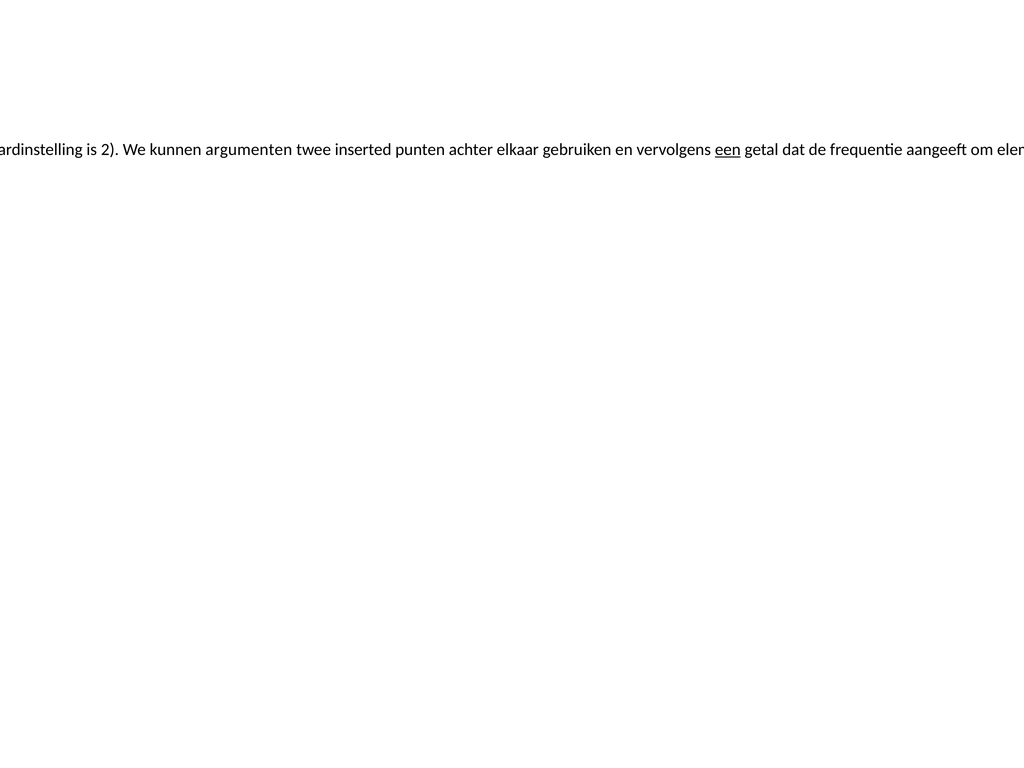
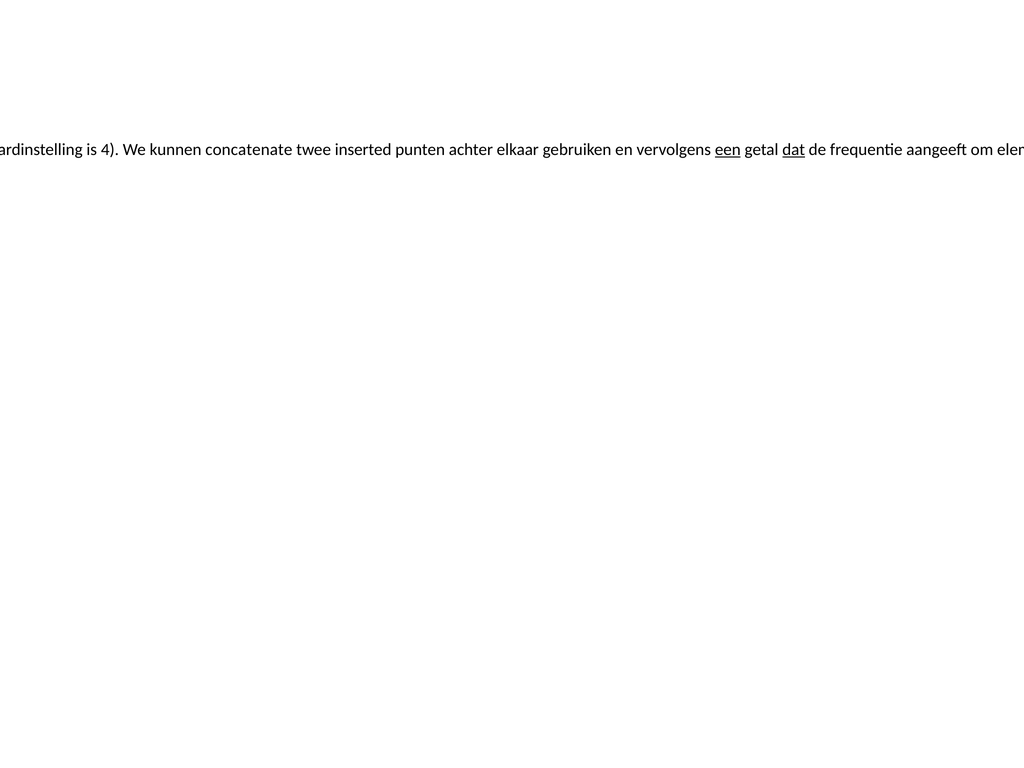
2: 2 -> 4 (110, 150)
argumenten: argumenten -> concatenate (249, 150)
dat underline: none -> present (794, 150)
